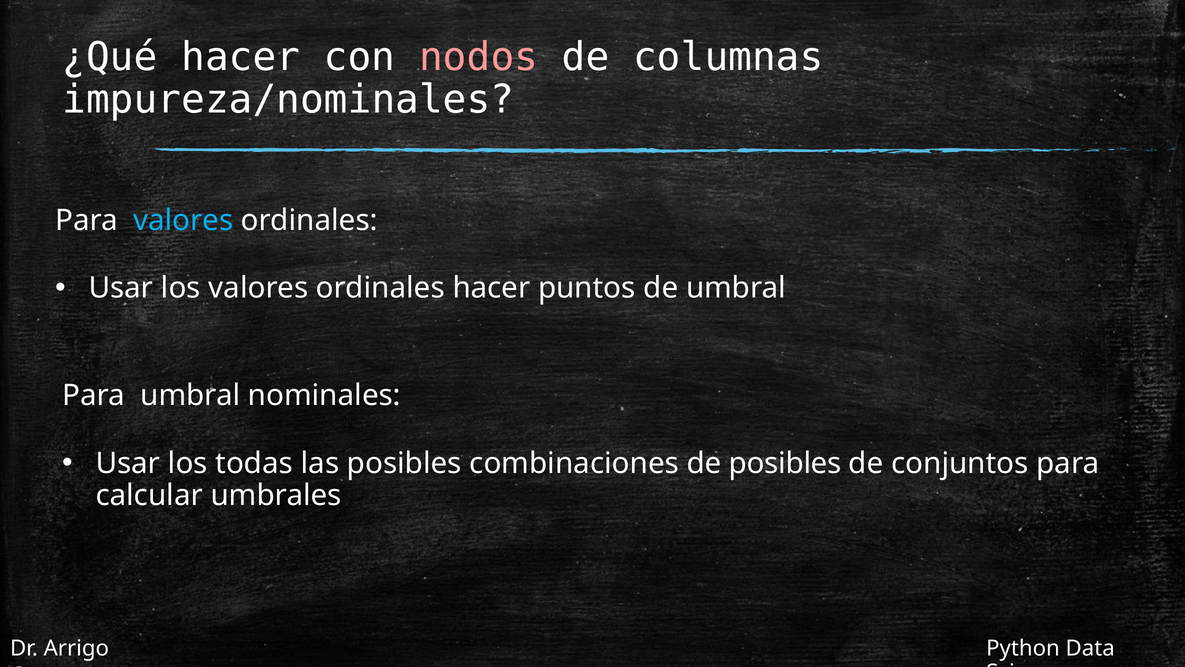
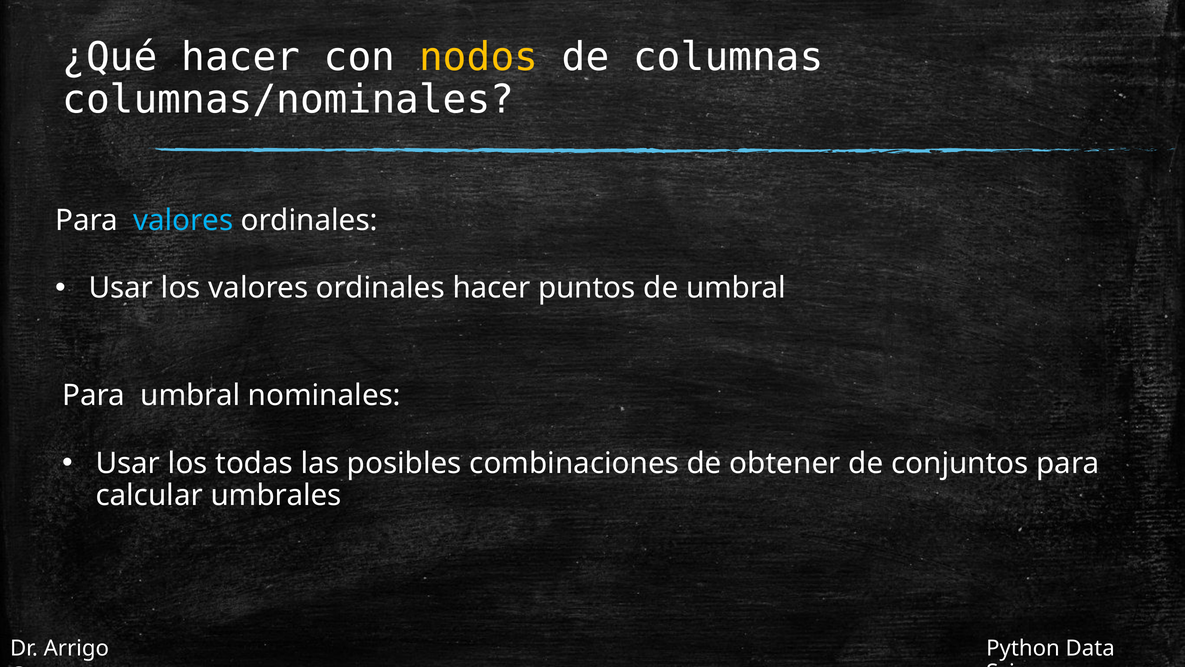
nodos colour: pink -> yellow (479, 57)
impureza/nominales: impureza/nominales -> columnas/nominales (288, 100)
de posibles: posibles -> obtener (785, 463)
